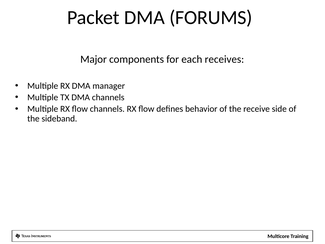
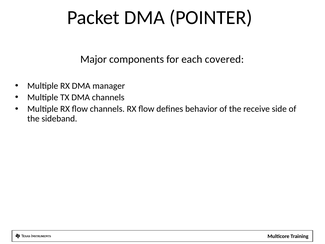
FORUMS: FORUMS -> POINTER (211, 18)
receives: receives -> covered (224, 59)
